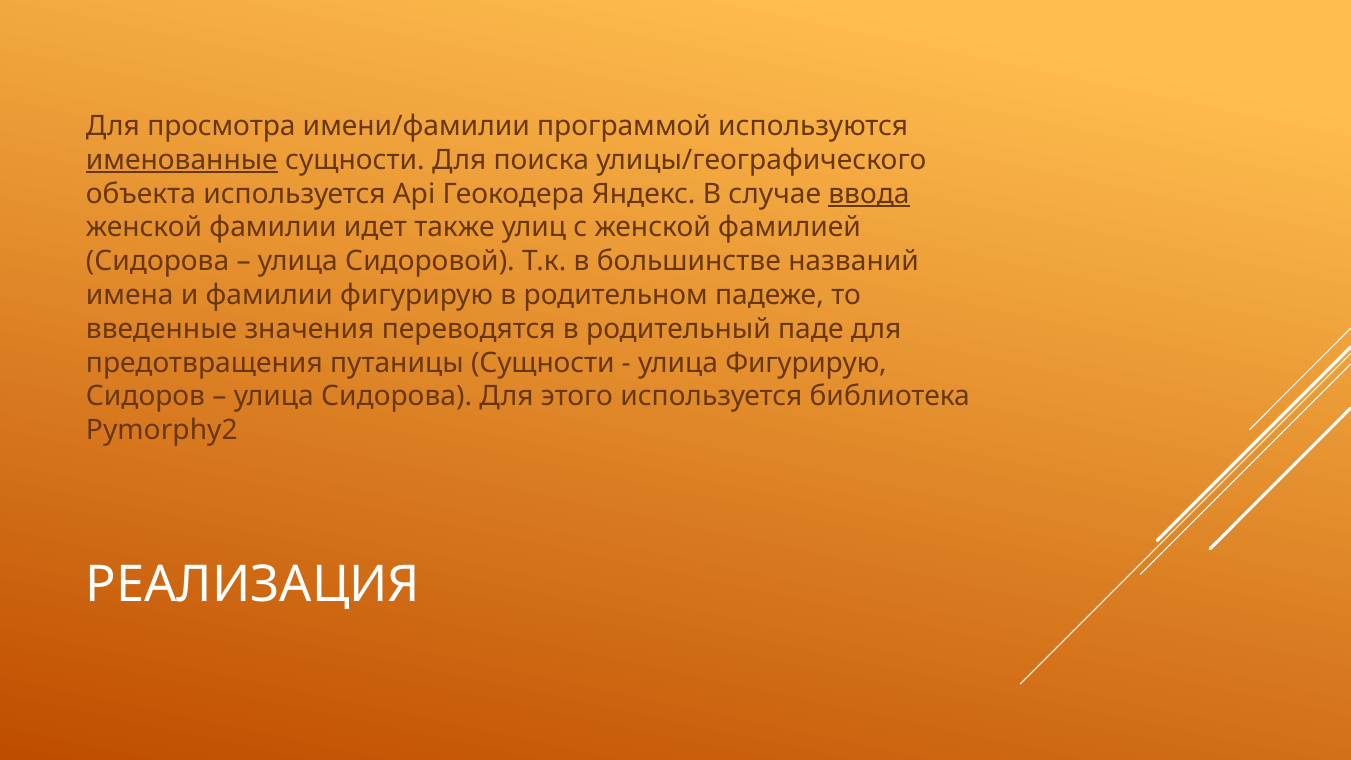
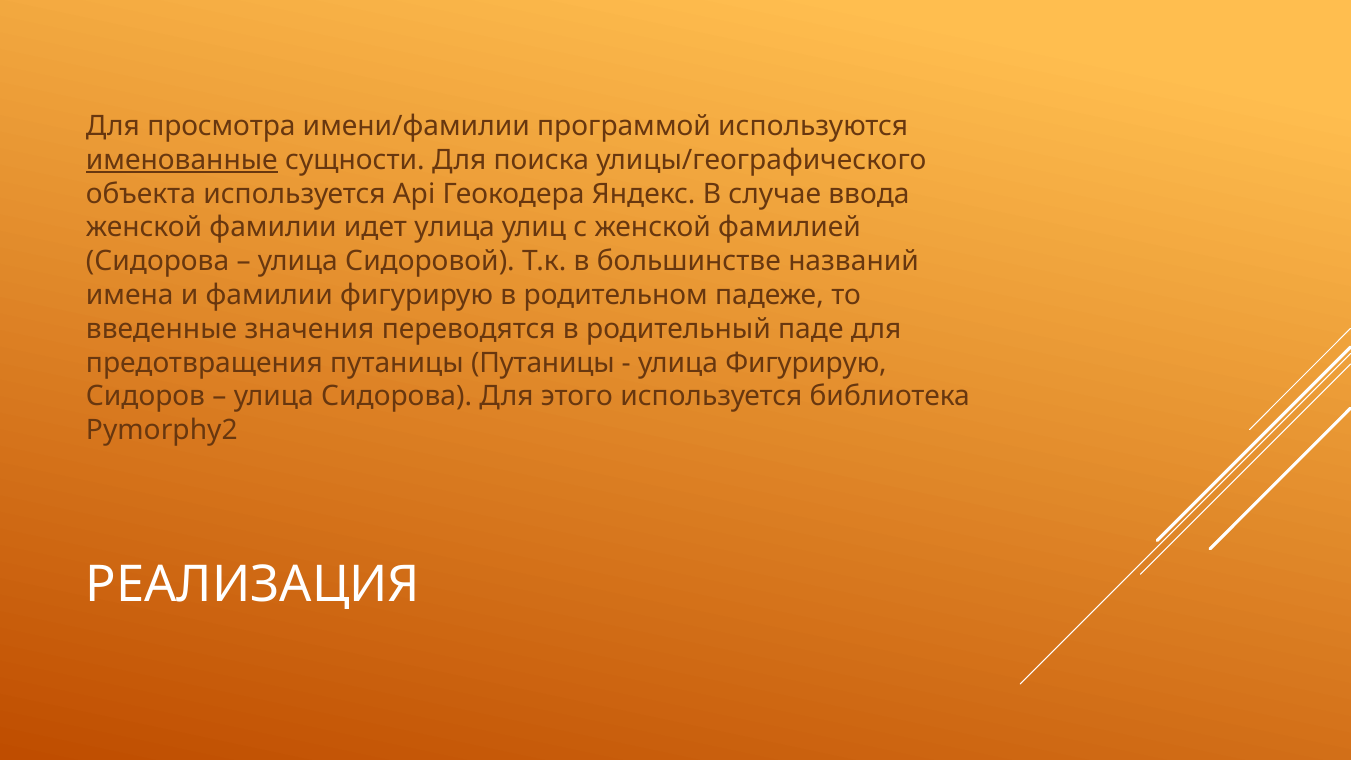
ввода underline: present -> none (869, 194)
идет также: также -> улица (455, 228)
путаницы Сущности: Сущности -> Путаницы (543, 363)
